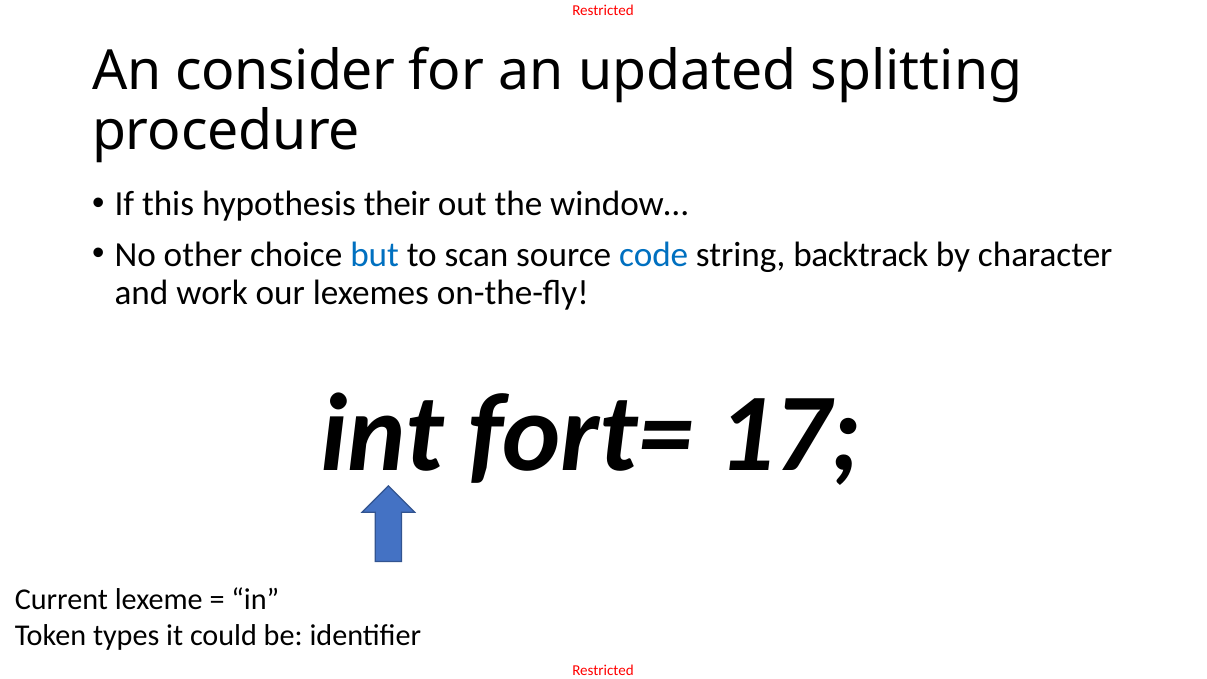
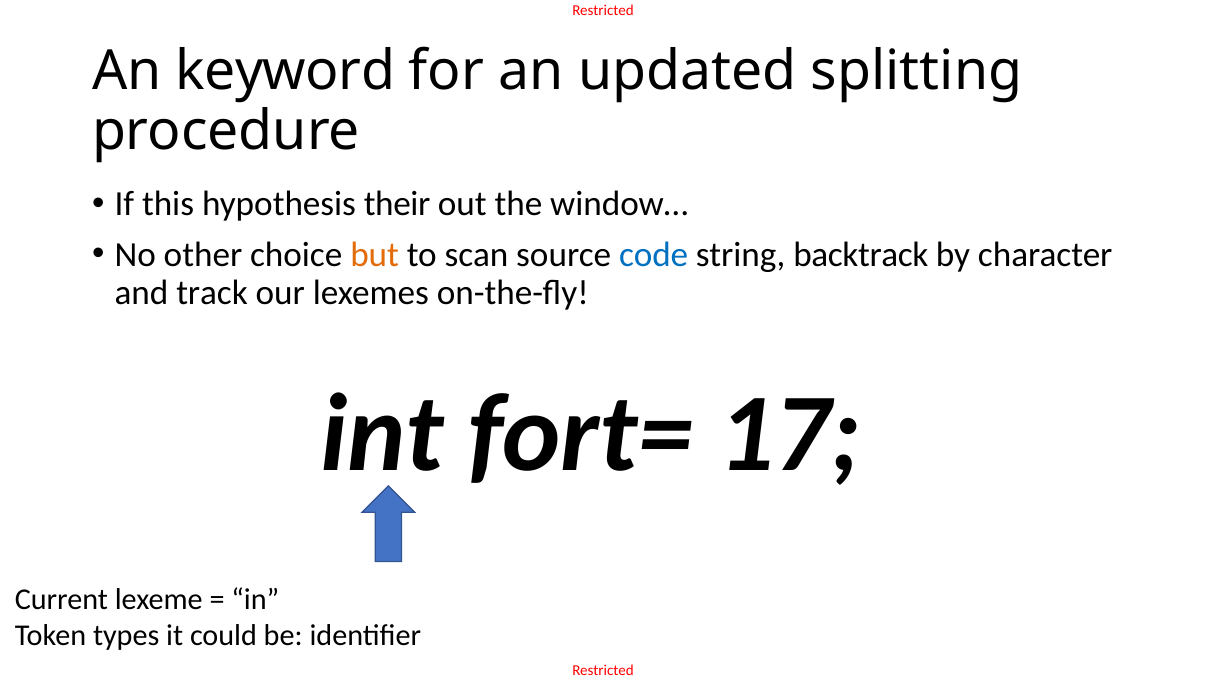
consider: consider -> keyword (285, 72)
but colour: blue -> orange (375, 255)
work: work -> track (212, 293)
